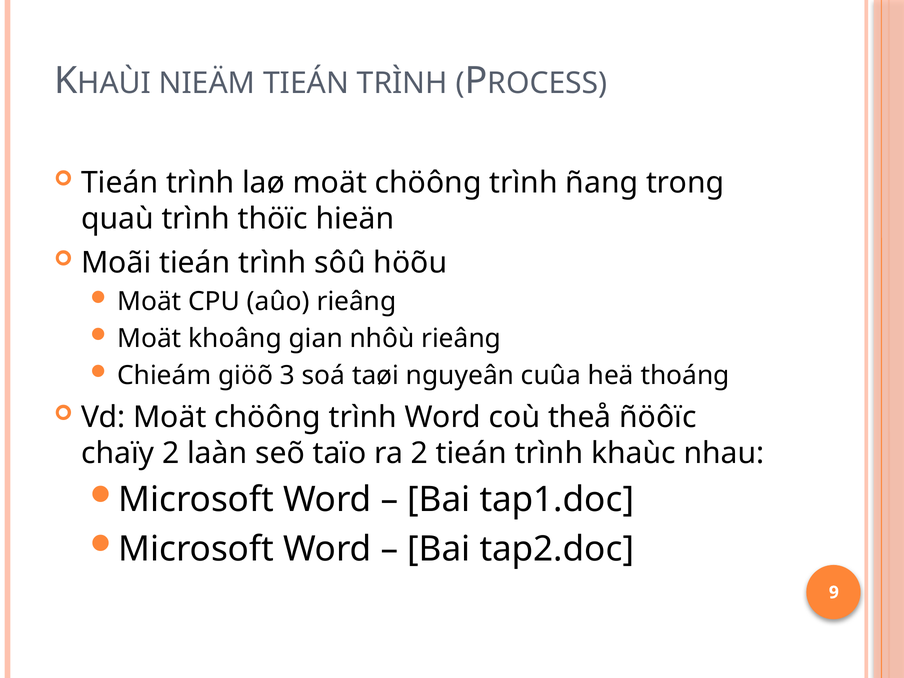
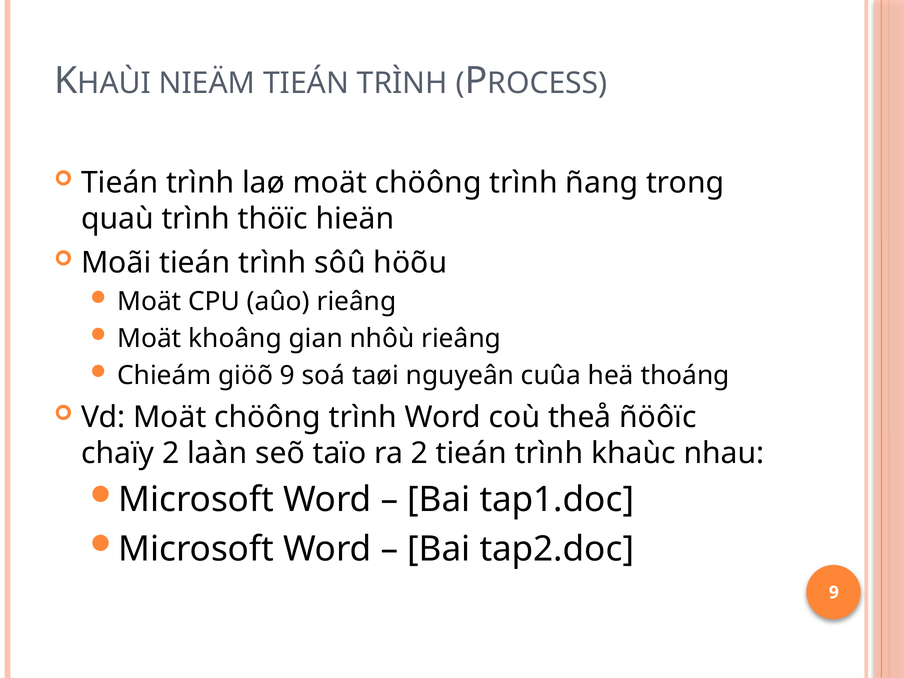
giöõ 3: 3 -> 9 (287, 375)
